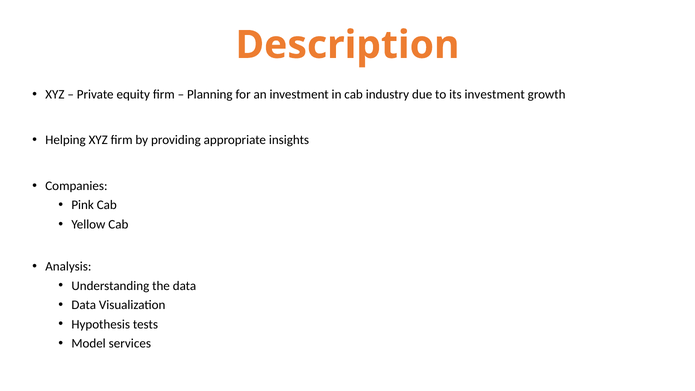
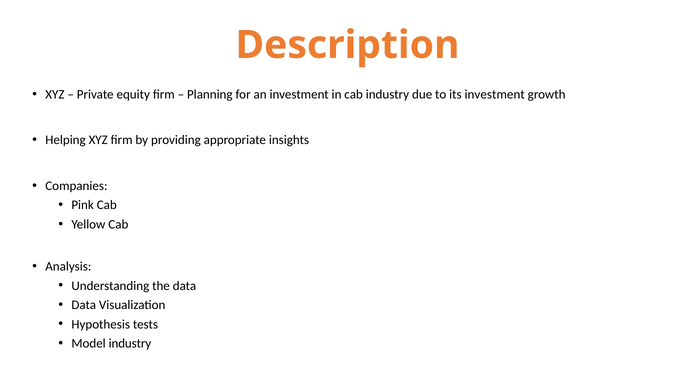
Model services: services -> industry (130, 344)
